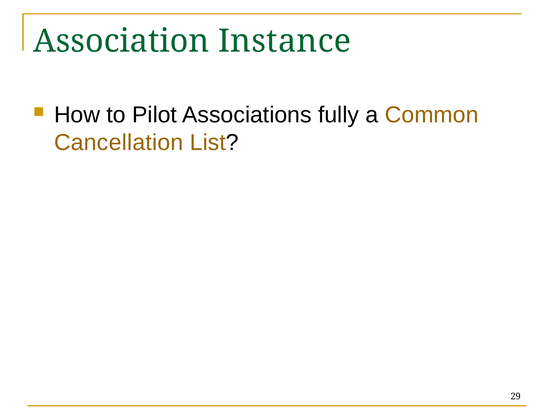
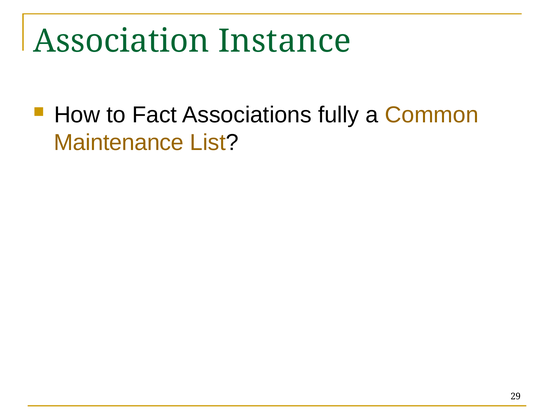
Pilot: Pilot -> Fact (155, 115)
Cancellation: Cancellation -> Maintenance (119, 143)
